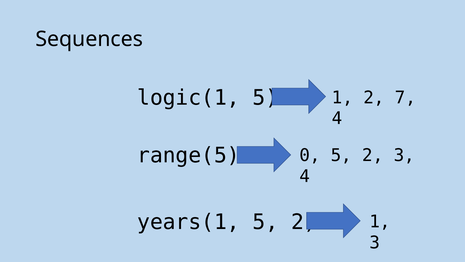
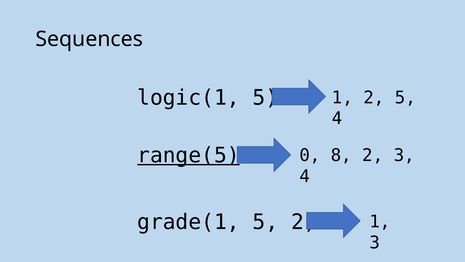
2 7: 7 -> 5 (405, 97)
range(5 underline: none -> present (188, 155)
0 5: 5 -> 8 (341, 155)
years(1: years(1 -> grade(1 (188, 222)
